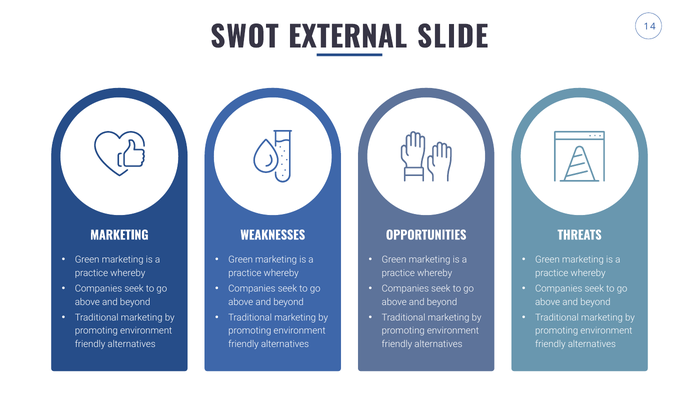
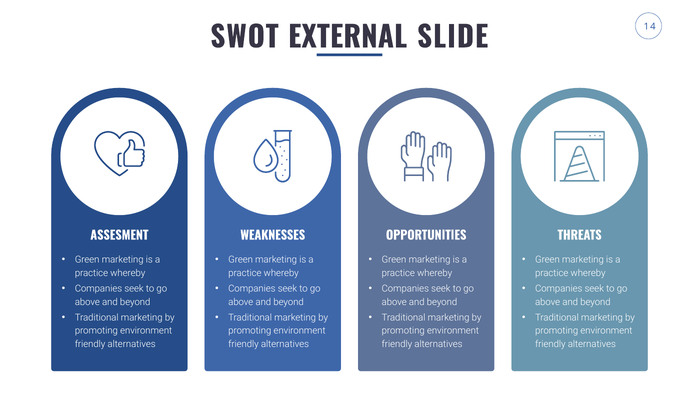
MARKETING: MARKETING -> ASSESMENT (119, 236)
